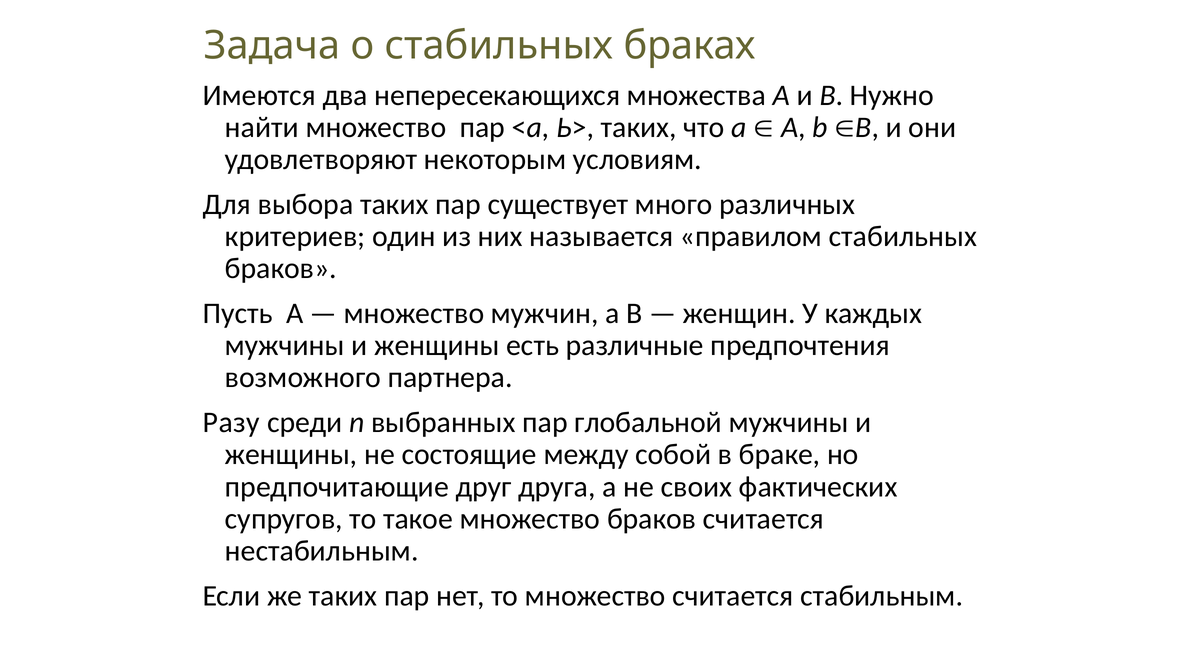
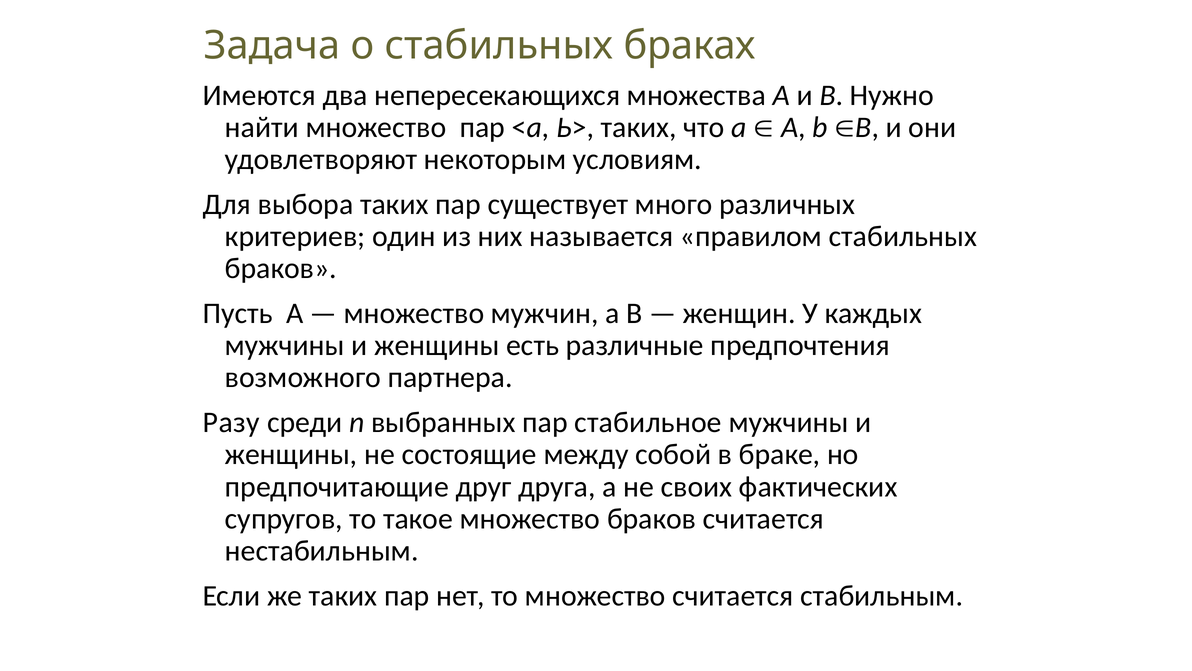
глобальной: глобальной -> стабильное (648, 422)
